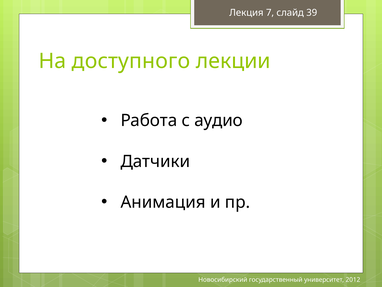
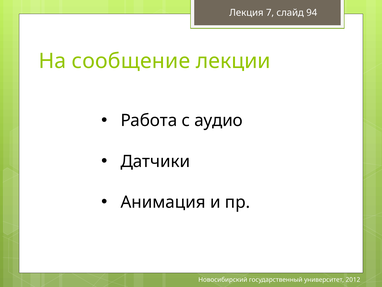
39: 39 -> 94 (312, 13)
доступного: доступного -> сообщение (131, 61)
